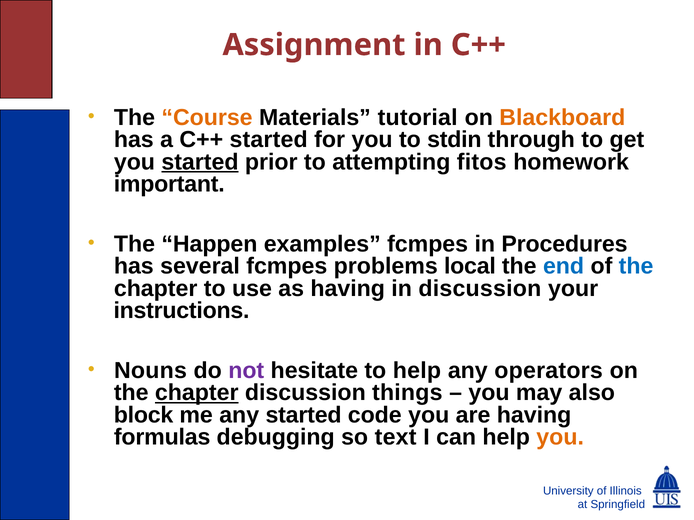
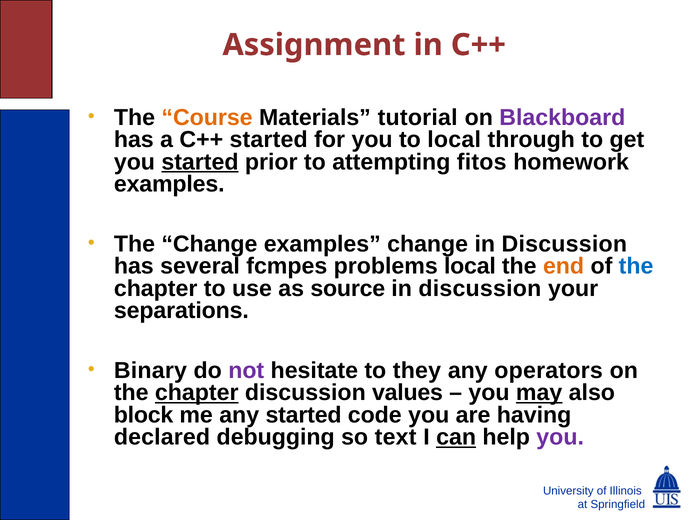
Blackboard colour: orange -> purple (562, 118)
to stdin: stdin -> local (454, 140)
important: important -> examples (169, 184)
The Happen: Happen -> Change (209, 244)
examples fcmpes: fcmpes -> change (428, 244)
Procedures: Procedures -> Discussion (564, 244)
end colour: blue -> orange (564, 267)
as having: having -> source (348, 289)
instructions: instructions -> separations (181, 311)
Nouns: Nouns -> Binary (150, 371)
to help: help -> they (417, 371)
things: things -> values (408, 393)
may underline: none -> present (539, 393)
formulas: formulas -> declared (162, 438)
can underline: none -> present (456, 438)
you colour: orange -> purple (560, 438)
